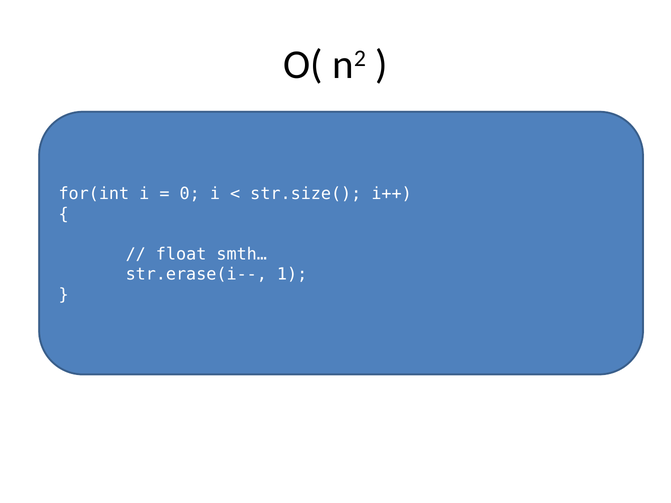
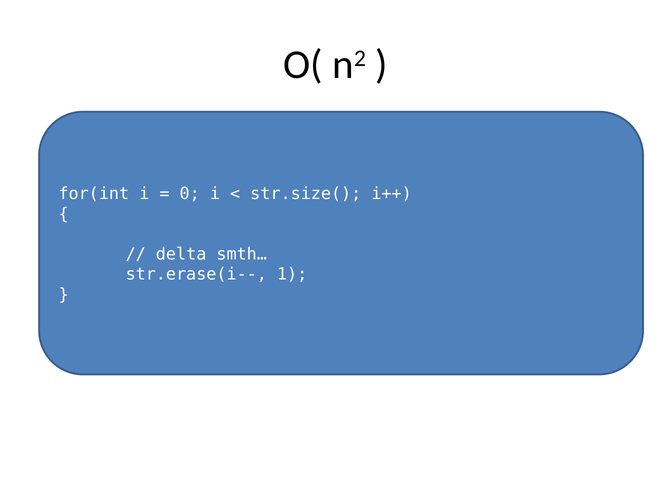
float: float -> delta (181, 254)
